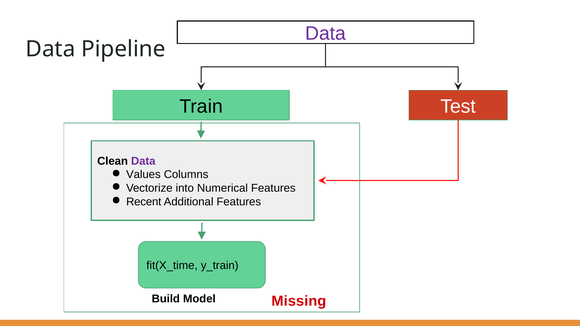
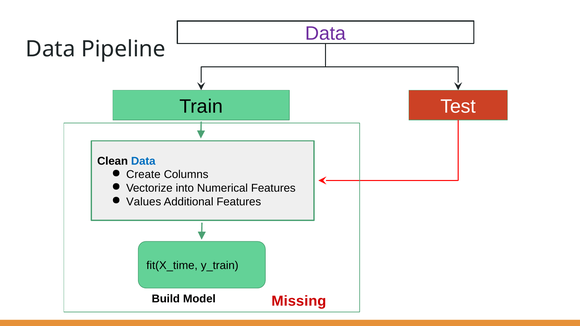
Data colour: purple -> blue (143, 161)
Values: Values -> Create (143, 175)
Recent: Recent -> Values (144, 202)
